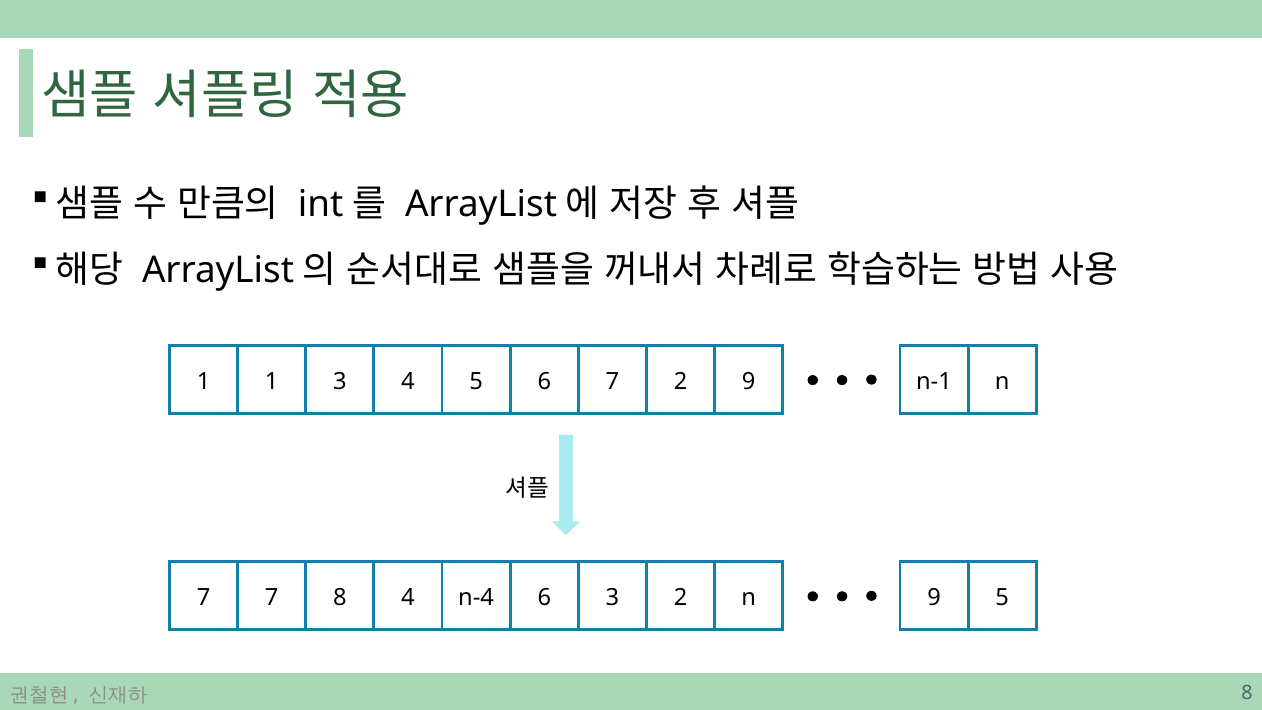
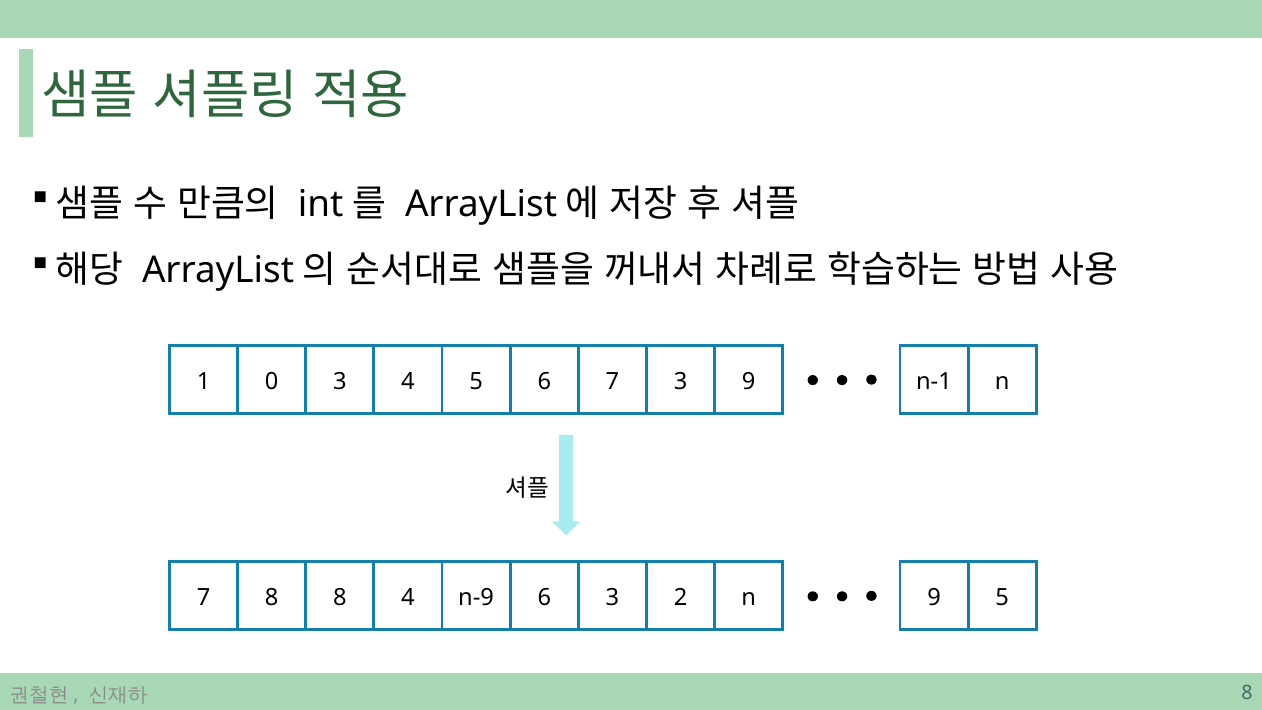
1 1: 1 -> 0 (272, 381)
7 2: 2 -> 3 (681, 381)
7 7: 7 -> 8 (272, 597)
n-4: n-4 -> n-9 (476, 597)
